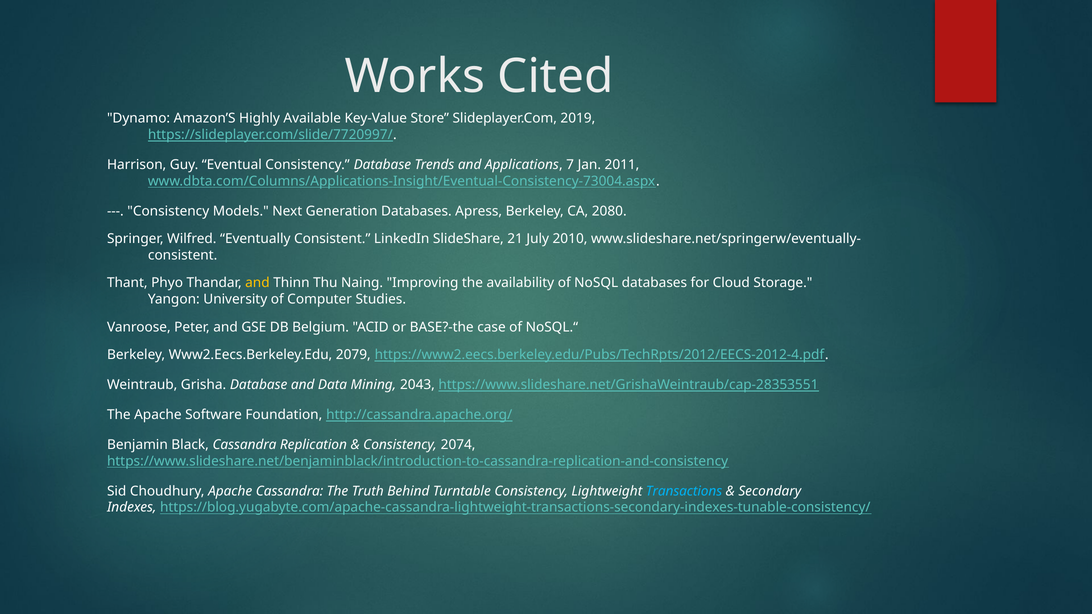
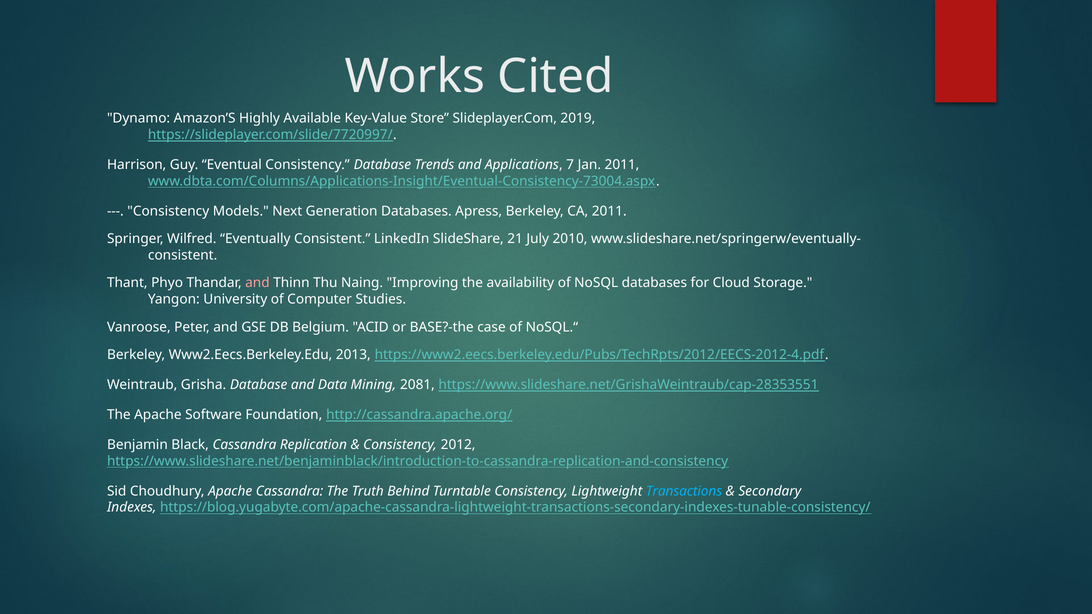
CA 2080: 2080 -> 2011 (609, 211)
and colour: yellow -> pink (257, 283)
2079: 2079 -> 2013 (353, 355)
2043: 2043 -> 2081 (417, 385)
2074: 2074 -> 2012 (458, 445)
